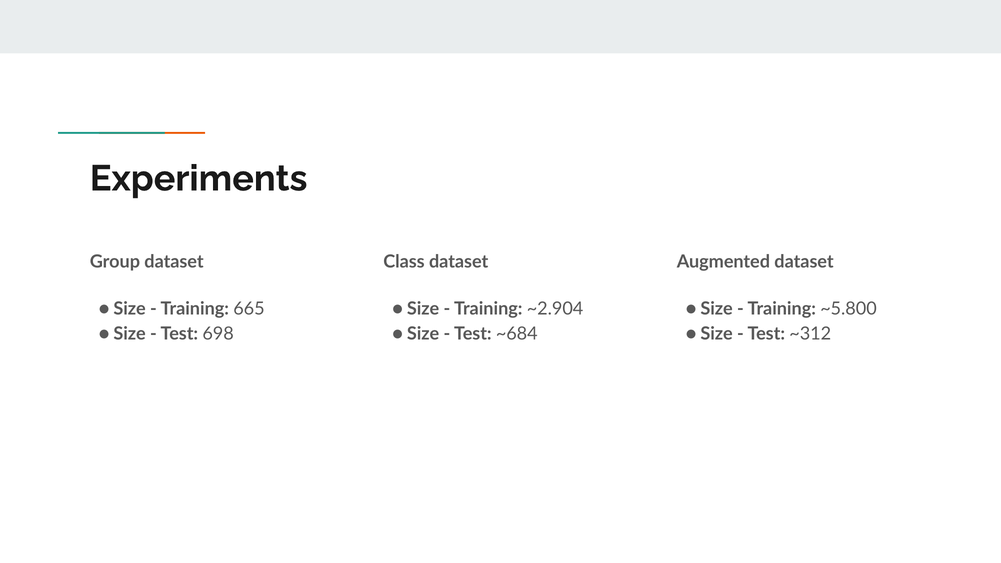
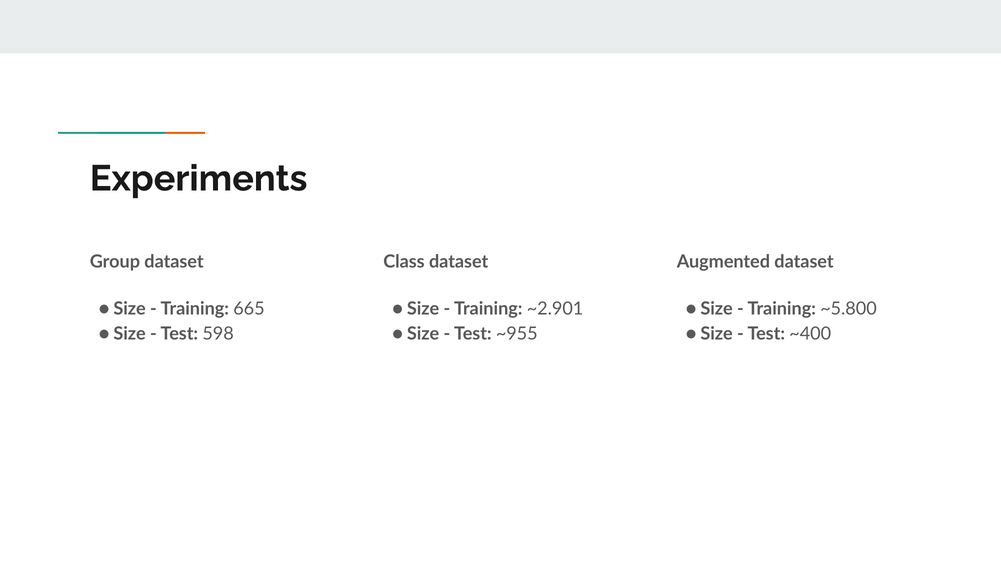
~2.904: ~2.904 -> ~2.901 (555, 309)
698: 698 -> 598 (218, 334)
~684: ~684 -> ~955 (517, 334)
~312: ~312 -> ~400 (810, 334)
